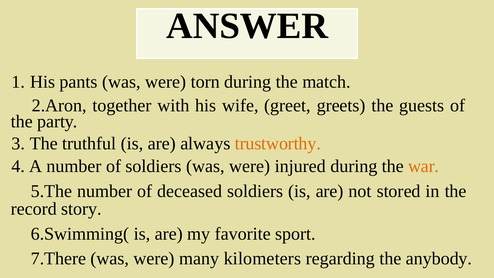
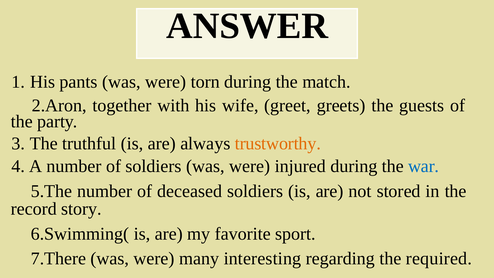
war colour: orange -> blue (424, 166)
kilometers: kilometers -> interesting (262, 259)
anybody: anybody -> required (439, 259)
